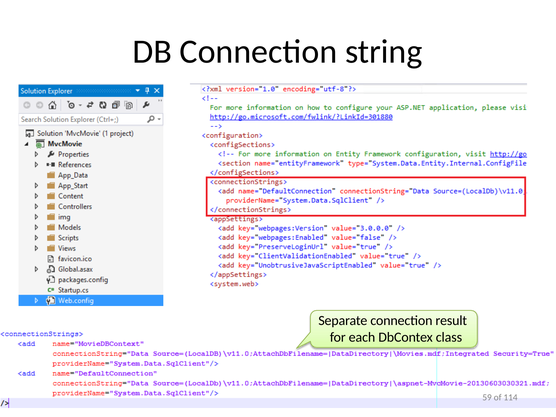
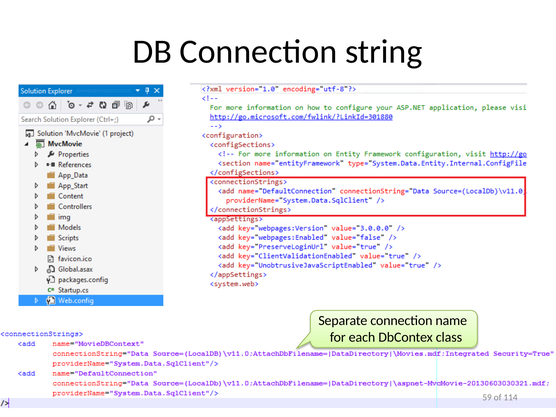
result: result -> name (451, 321)
